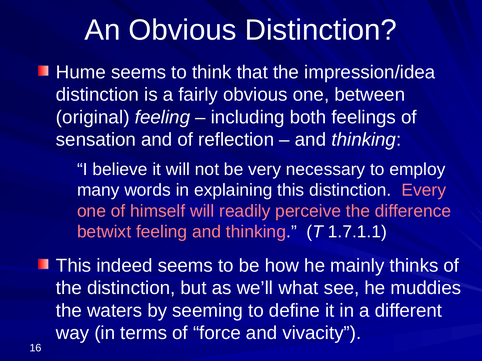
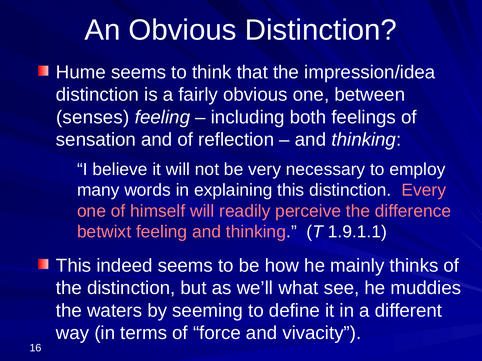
original: original -> senses (93, 117)
1.7.1.1: 1.7.1.1 -> 1.9.1.1 (357, 232)
